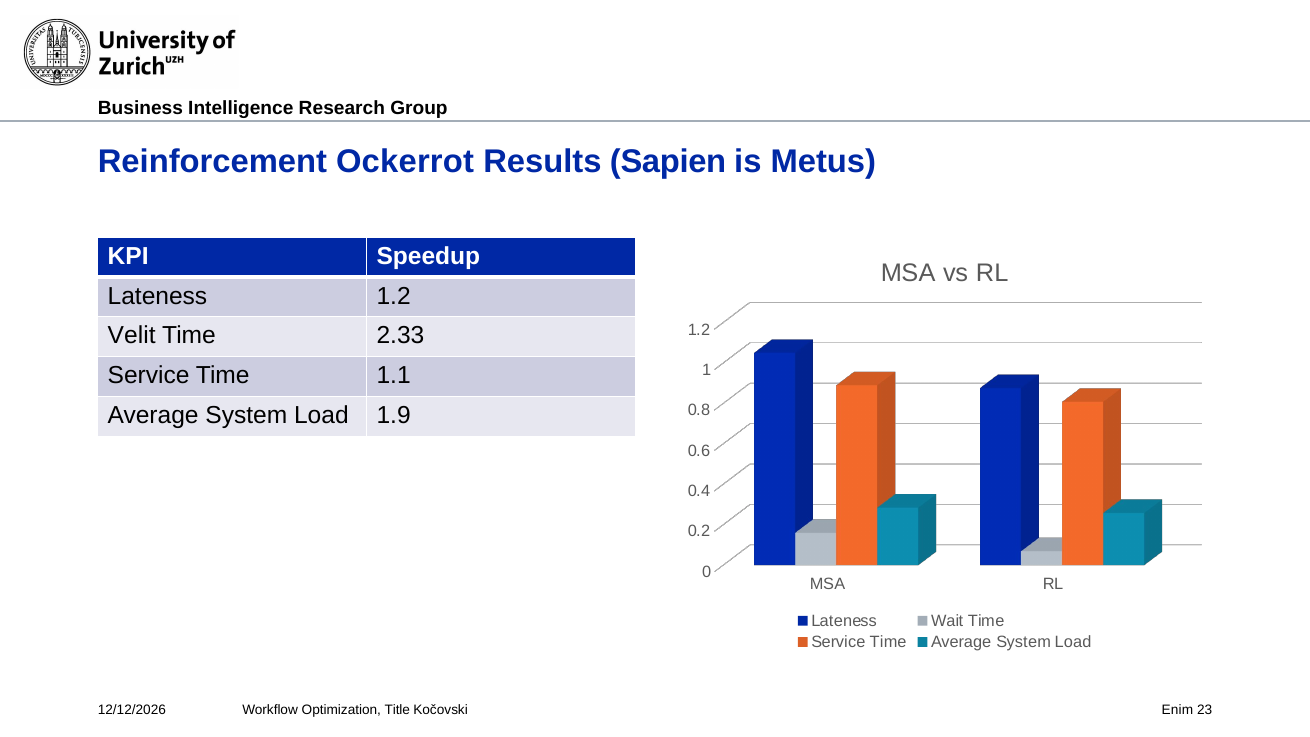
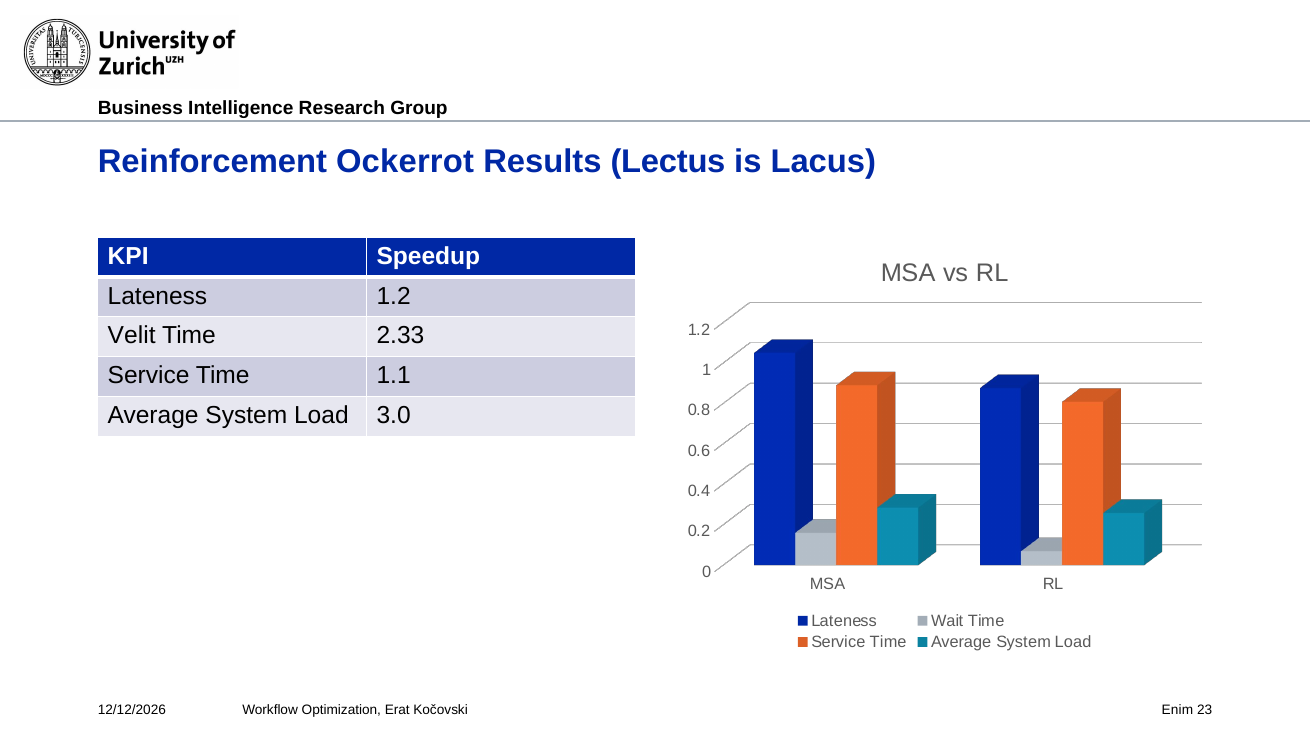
Sapien: Sapien -> Lectus (668, 162)
Metus: Metus -> Lacus (823, 162)
1.9: 1.9 -> 3.0 (394, 415)
Title: Title -> Erat (397, 710)
